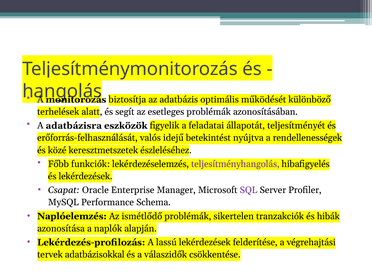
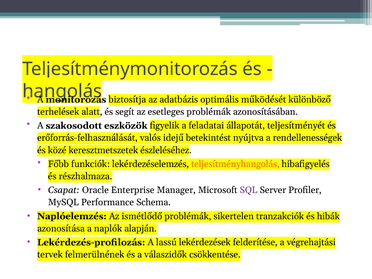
adatbázisra: adatbázisra -> szakosodott (74, 126)
teljesítményhangolás colour: purple -> orange (235, 164)
és lekérdezések: lekérdezések -> részhalmaza (85, 176)
adatbázisokkal: adatbázisokkal -> felmerülnének (95, 255)
